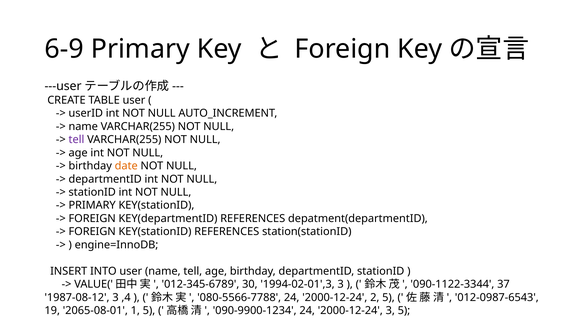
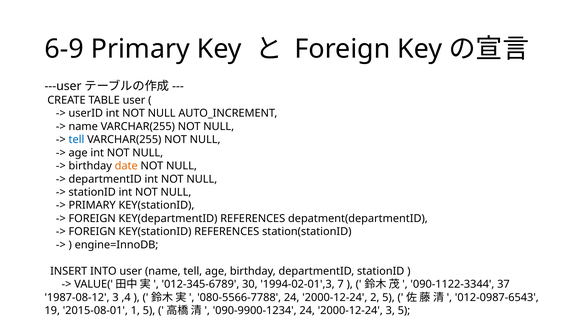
tell colour: purple -> blue (76, 140)
1994-02-01',3 3: 3 -> 7 (341, 284)
2065-08-01: 2065-08-01 -> 2015-08-01 (95, 311)
